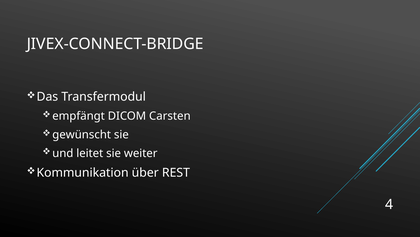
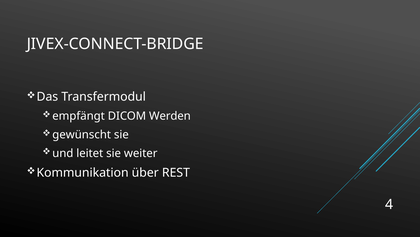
Carsten: Carsten -> Werden (170, 116)
